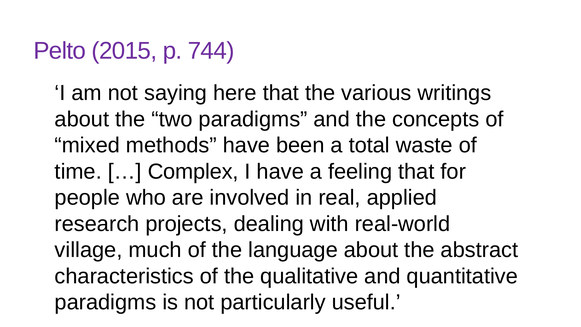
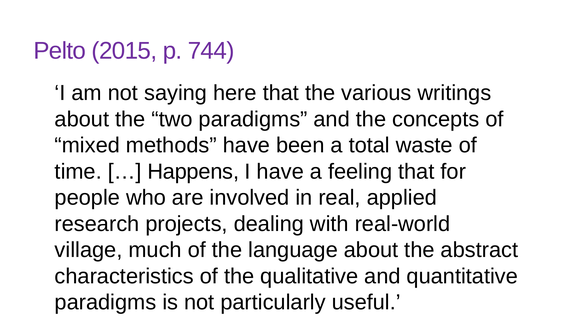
Complex: Complex -> Happens (193, 171)
